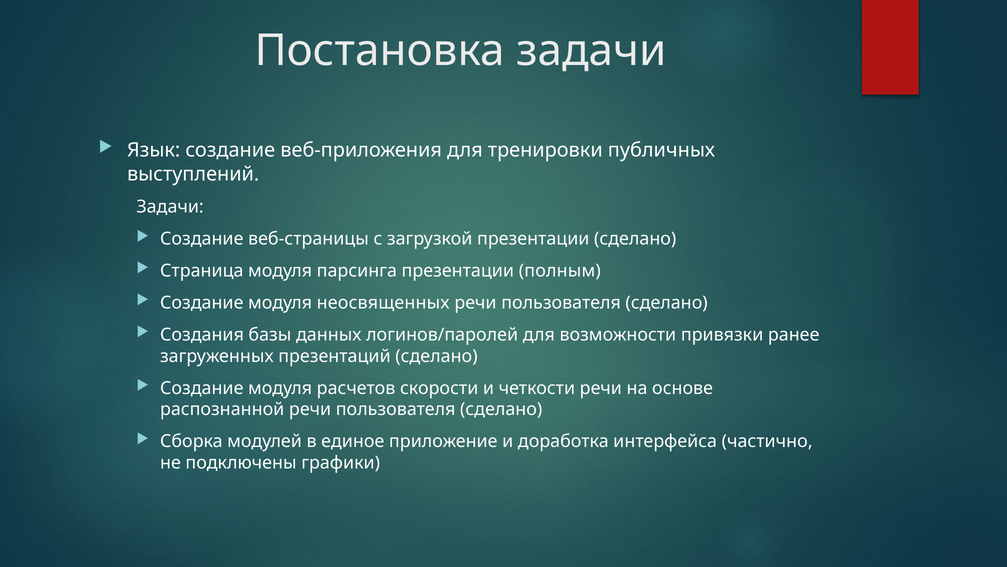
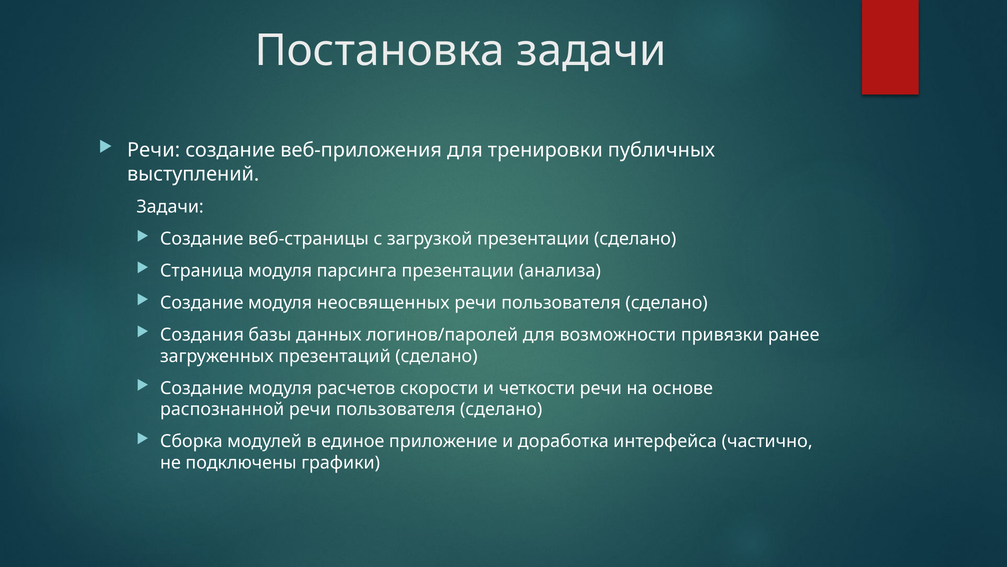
Язык: Язык -> Речи (154, 150)
полным: полным -> анализа (560, 271)
